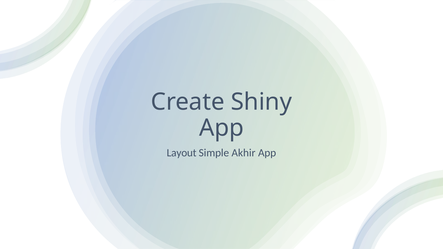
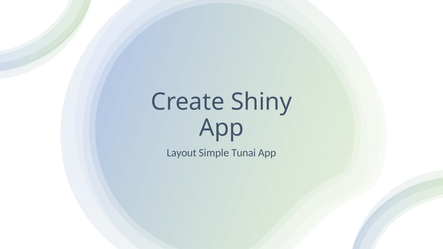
Akhir: Akhir -> Tunai (244, 153)
